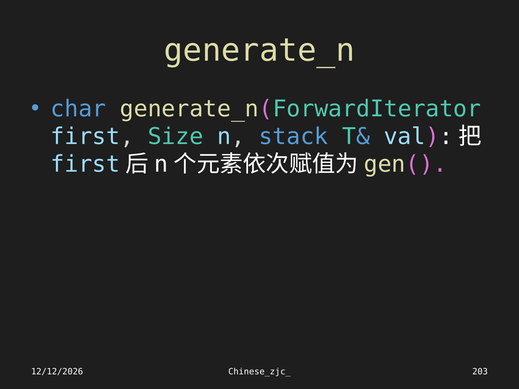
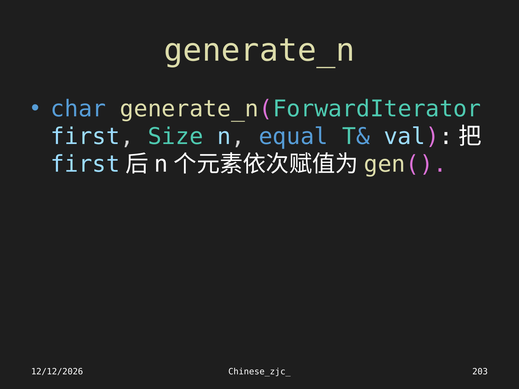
stack: stack -> equal (293, 137)
